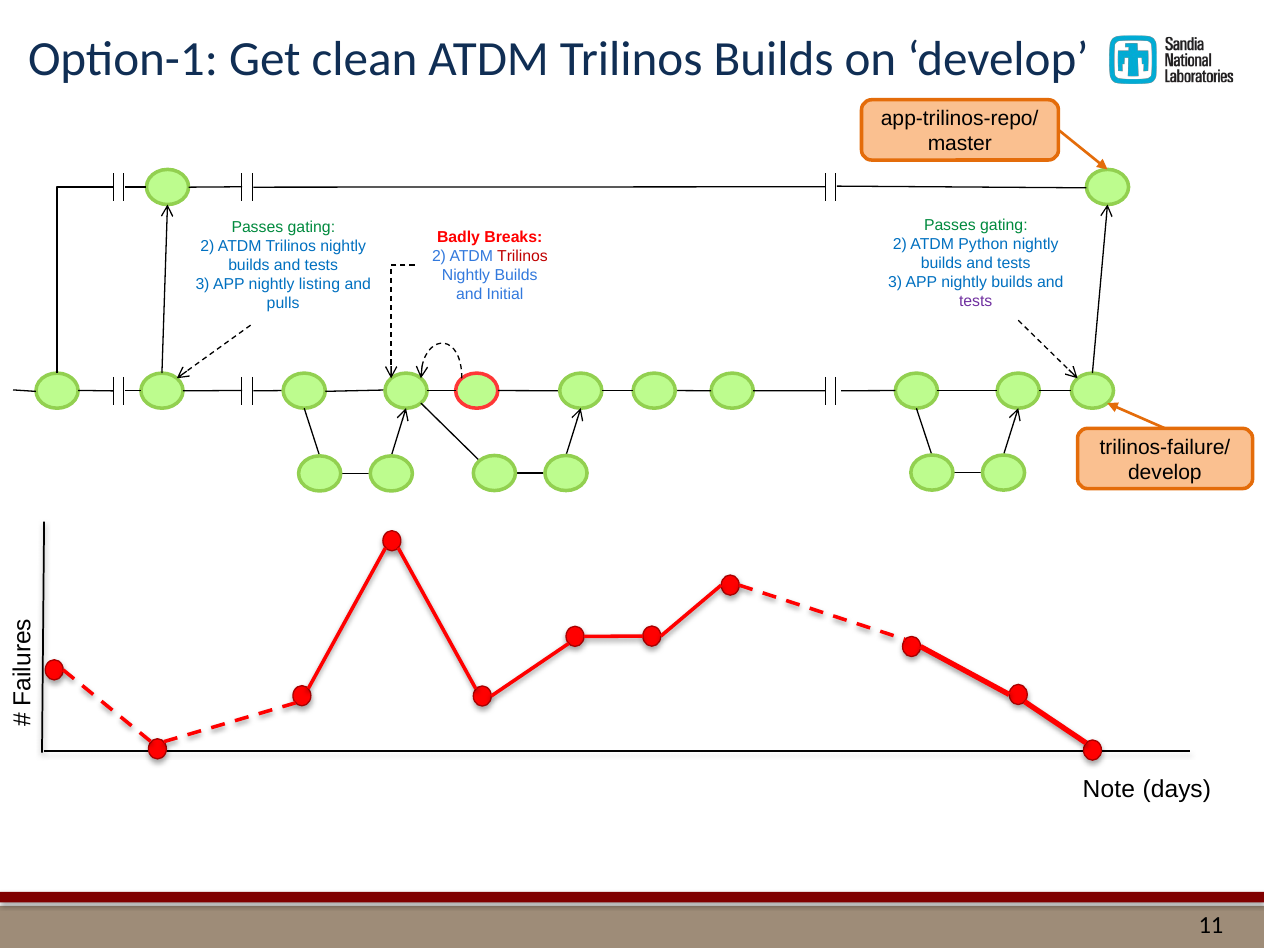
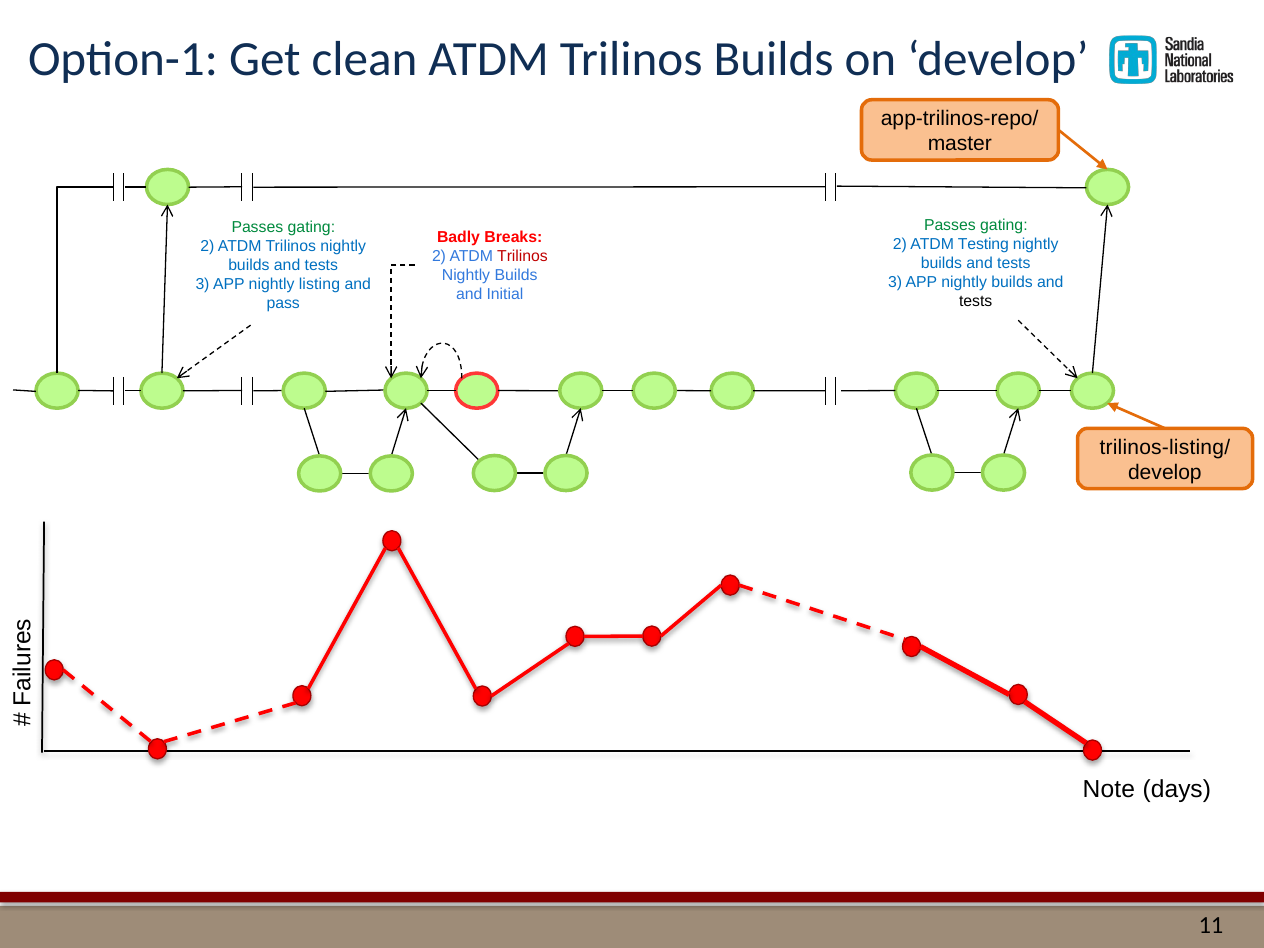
Python: Python -> Testing (983, 245)
tests colour: purple -> black (976, 302)
pulls: pulls -> pass (283, 303)
trilinos-failure/: trilinos-failure/ -> trilinos-listing/ (1165, 447)
